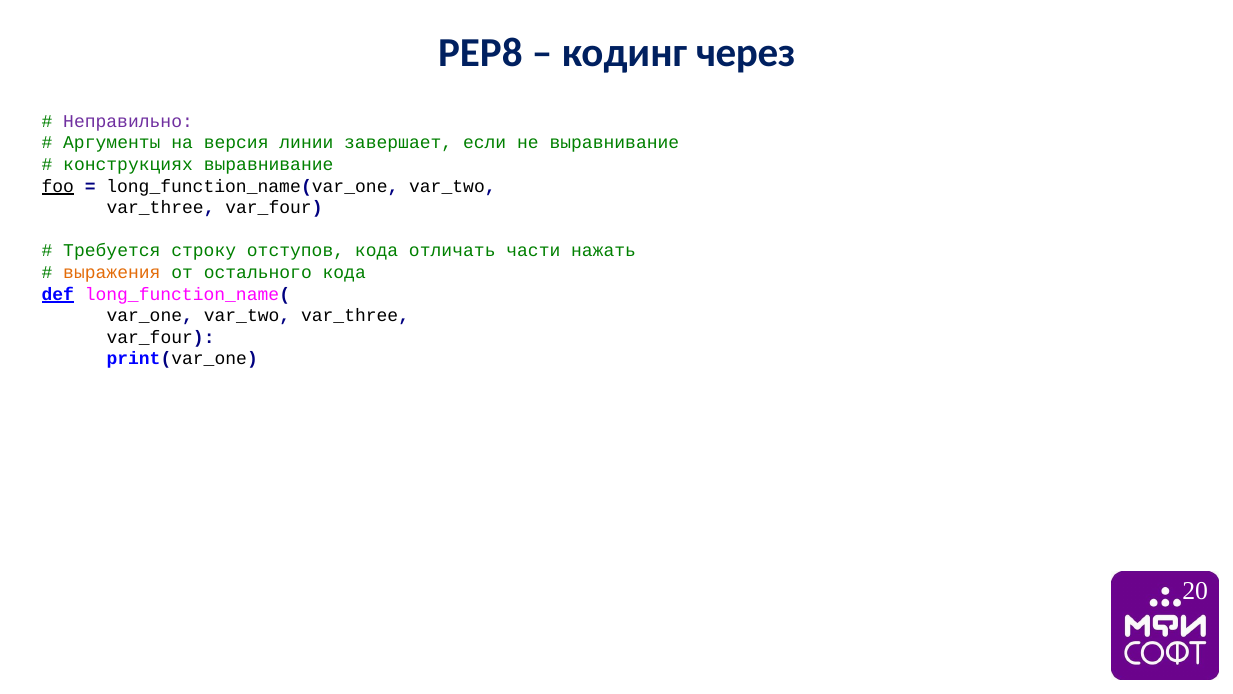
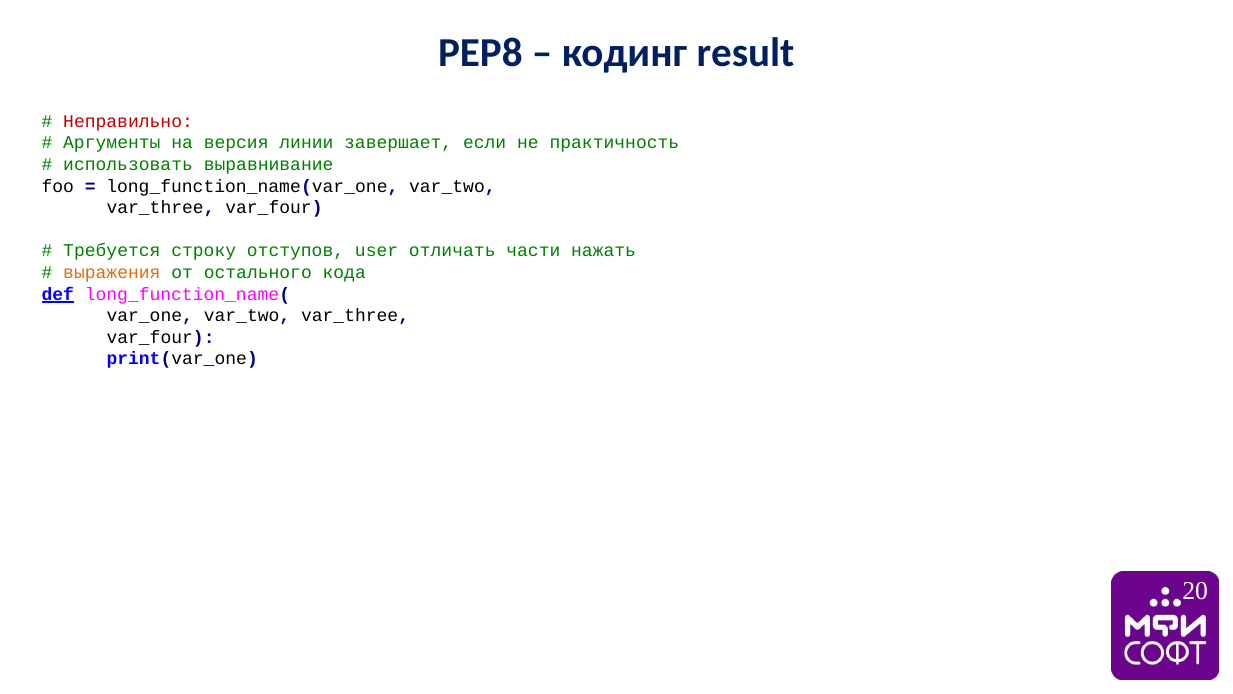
через: через -> result (745, 53)
Неправильно colour: purple -> red (128, 121)
не выравнивание: выравнивание -> практичность (614, 143)
конструкциях: конструкциях -> использовать (128, 165)
foo underline: present -> none (58, 186)
отступов кода: кода -> user (377, 251)
